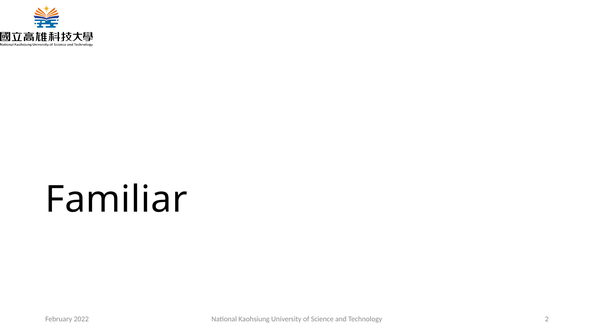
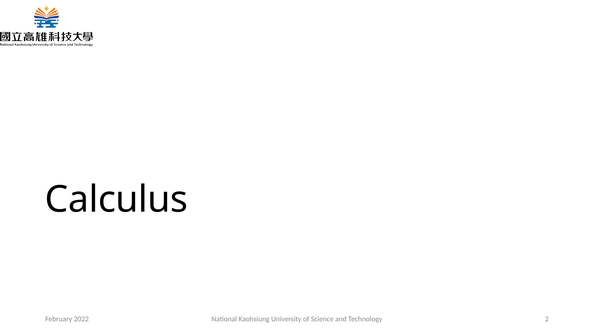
Familiar: Familiar -> Calculus (117, 200)
